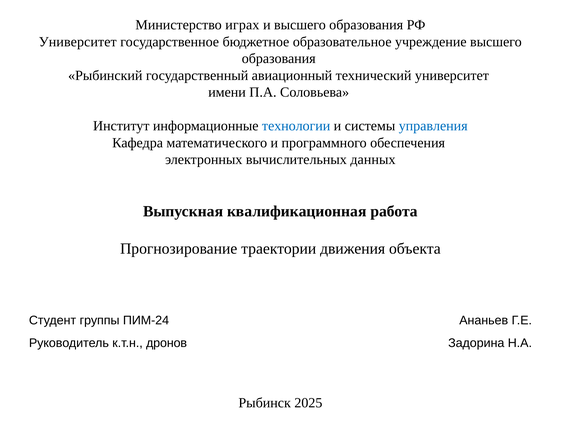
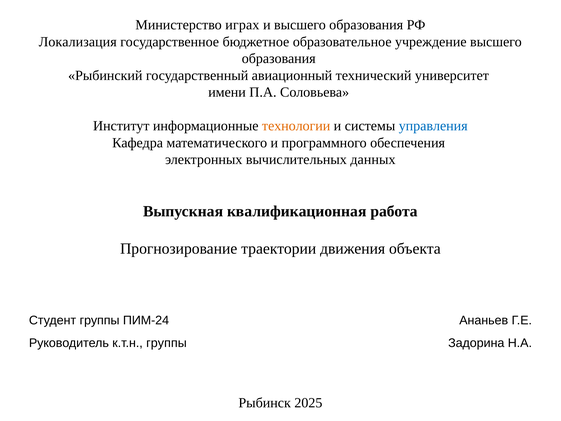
Университет: Университет -> Локализация (78, 42)
технологии colour: blue -> orange (296, 126)
к.т.н дронов: дронов -> группы (166, 343)
